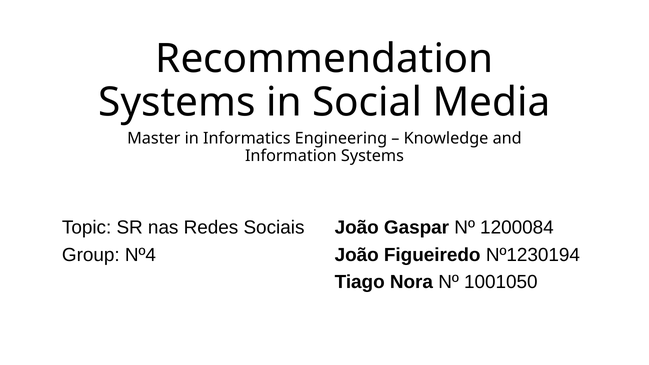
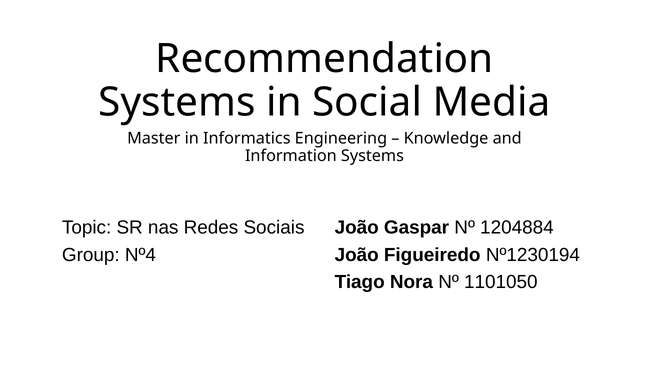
1200084: 1200084 -> 1204884 (517, 228)
1001050: 1001050 -> 1101050 (501, 282)
